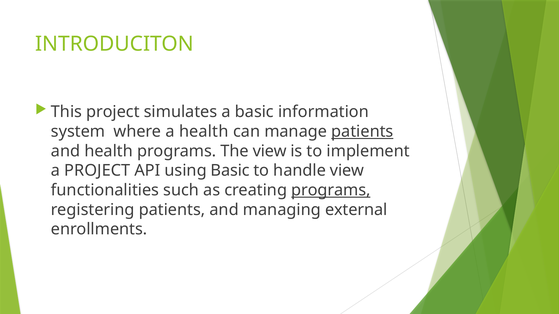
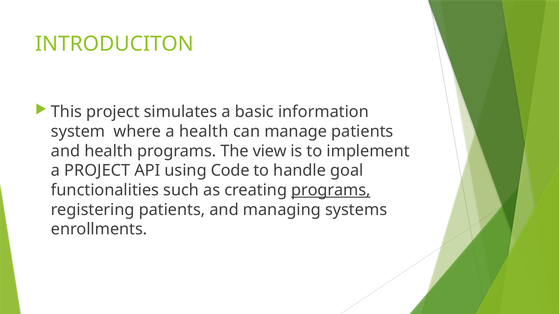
patients underline: present -> none (362, 132)
using Basic: Basic -> Code (230, 171)
handle view: view -> goal (347, 171)
external: external -> systems (356, 210)
